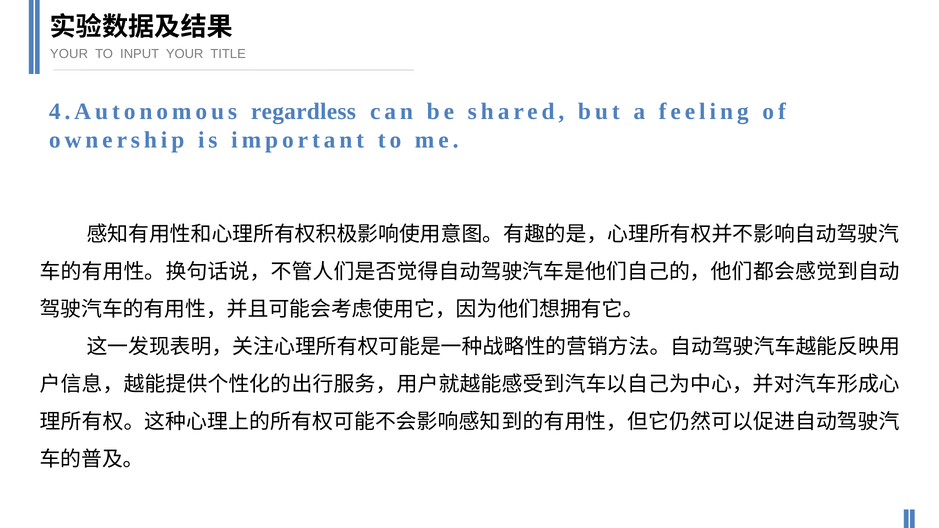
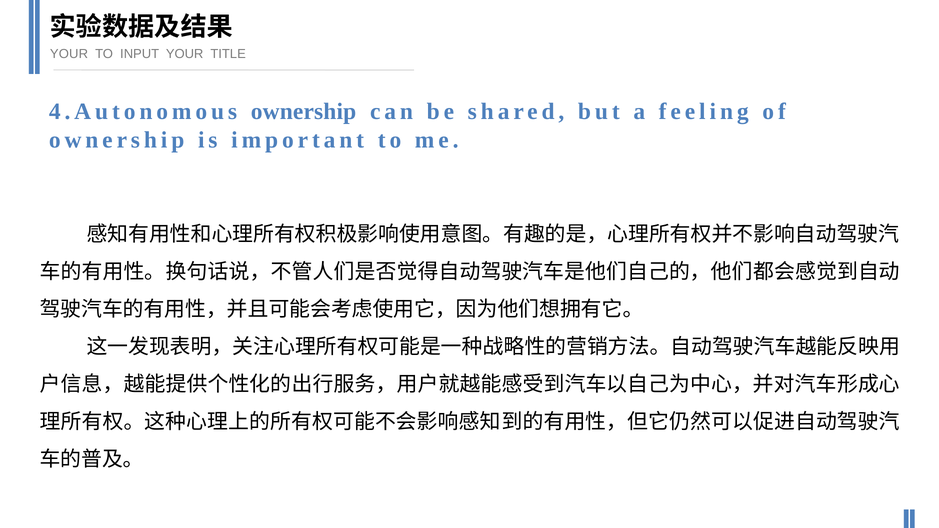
4.Autonomous regardless: regardless -> ownership (304, 112)
